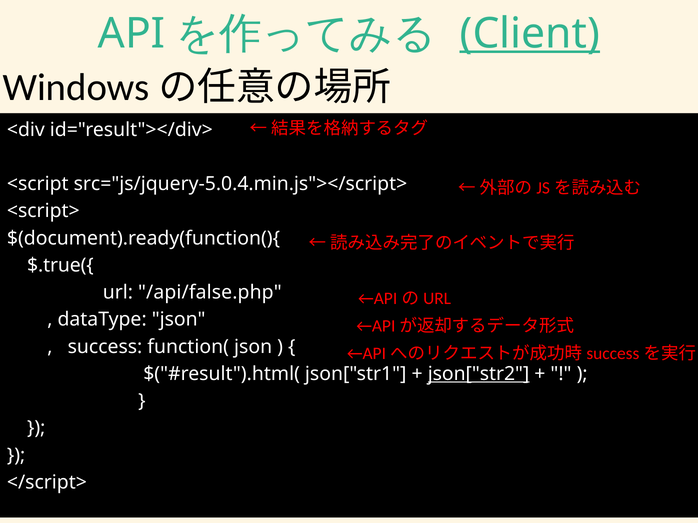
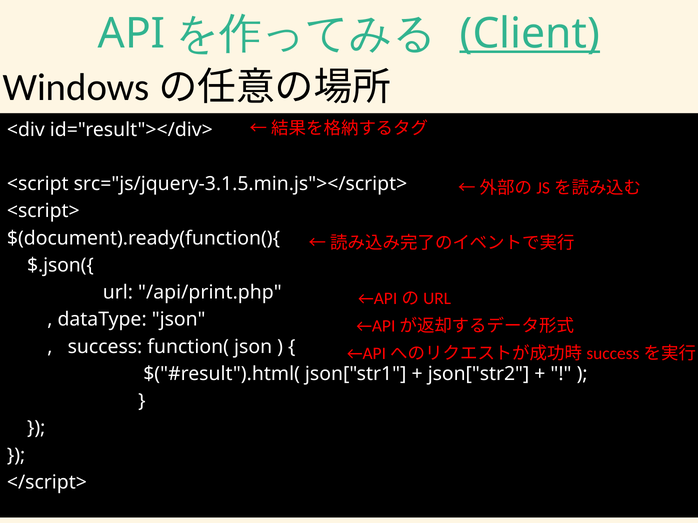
src="js/jquery-5.0.4.min.js"></script>: src="js/jquery-5.0.4.min.js"></script> -> src="js/jquery-3.1.5.min.js"></script> (240, 184)
$.true({: $.true({ -> $.json({ (60, 266)
/api/false.php: /api/false.php -> /api/print.php (210, 293)
json["str2 underline: present -> none (479, 374)
